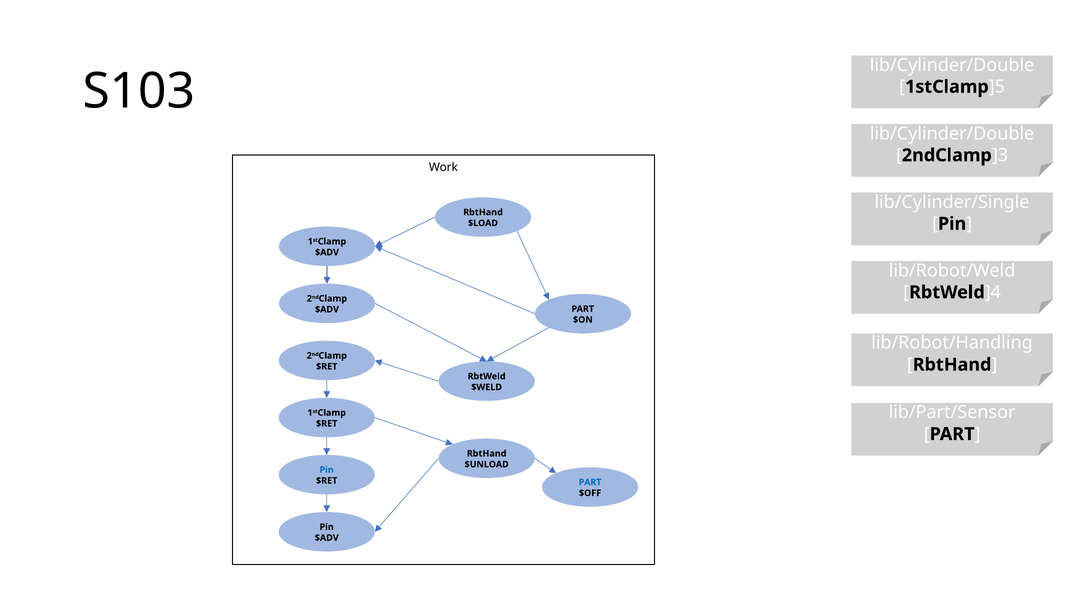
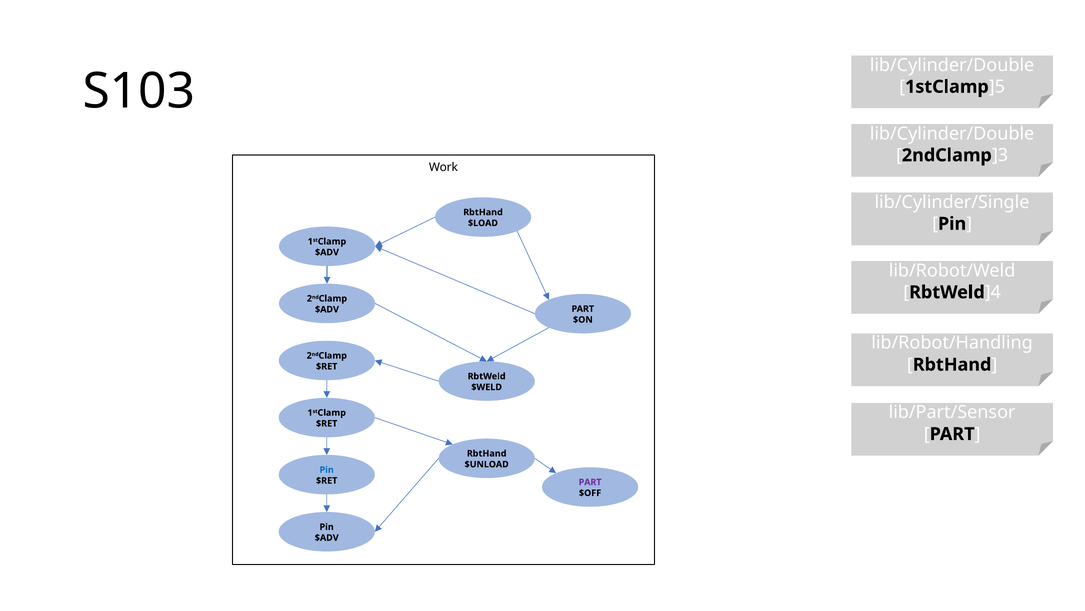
PART colour: blue -> purple (590, 482)
